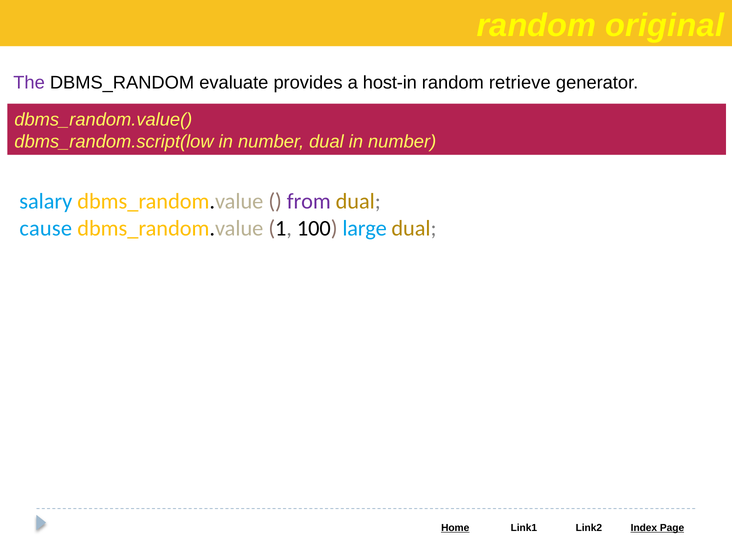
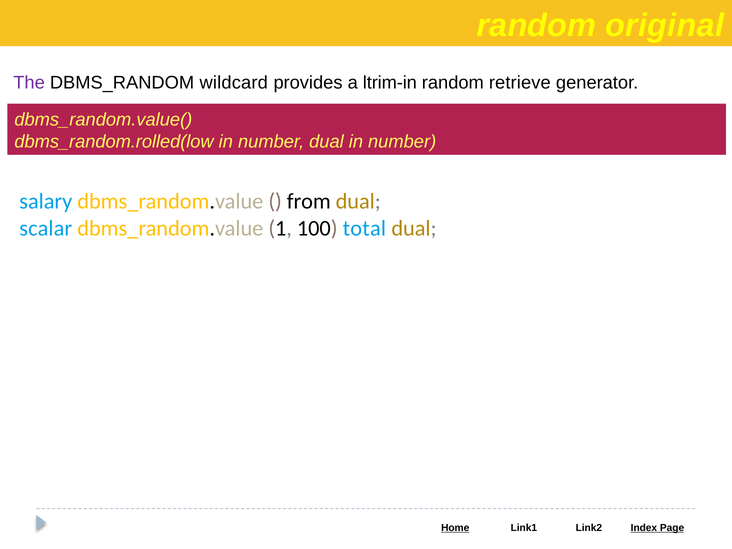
evaluate: evaluate -> wildcard (234, 83)
host-in: host-in -> ltrim-in (390, 83)
dbms_random.script(low: dbms_random.script(low -> dbms_random.rolled(low (114, 141)
from colour: purple -> black (309, 202)
cause: cause -> scalar (46, 228)
large: large -> total (364, 228)
